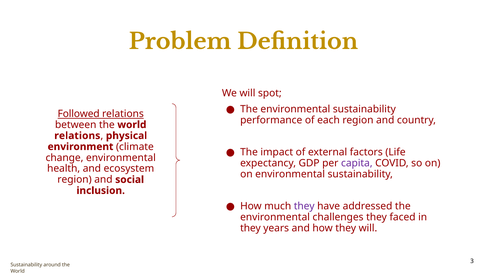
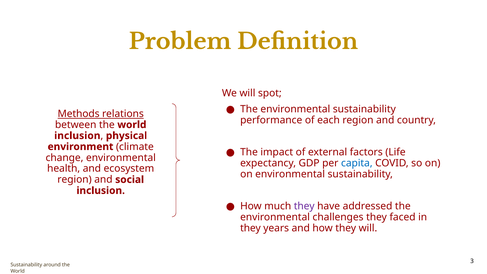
Followed: Followed -> Methods (79, 114)
relations: relations -> inclusion (77, 136)
capita colour: purple -> blue (357, 163)
